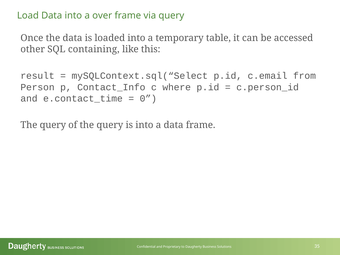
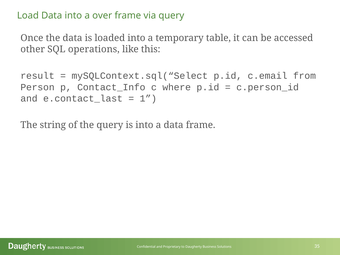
containing: containing -> operations (94, 49)
e.contact_time: e.contact_time -> e.contact_last (83, 98)
0: 0 -> 1 (148, 98)
query: query -> string (53, 125)
